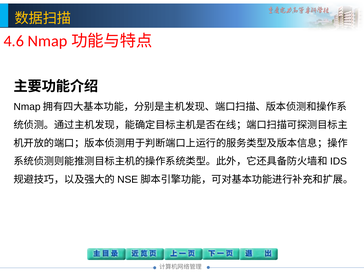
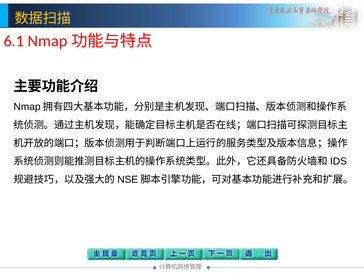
4.6: 4.6 -> 6.1 (14, 41)
